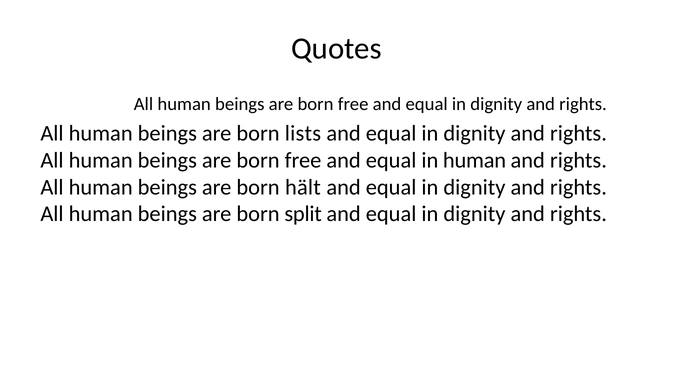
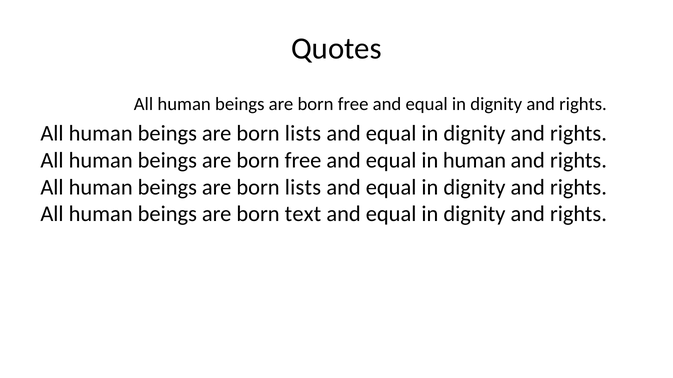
hält: hält -> lists (303, 187)
split: split -> text (303, 214)
